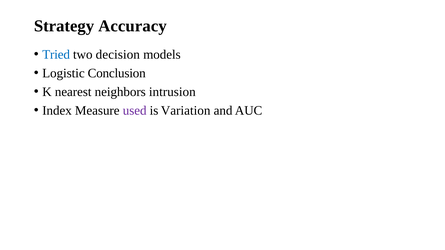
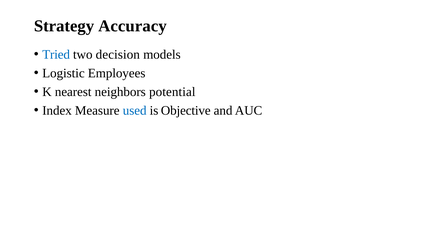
Conclusion: Conclusion -> Employees (117, 73)
intrusion: intrusion -> potential (172, 92)
used colour: purple -> blue (135, 111)
Variation: Variation -> Objective (186, 111)
